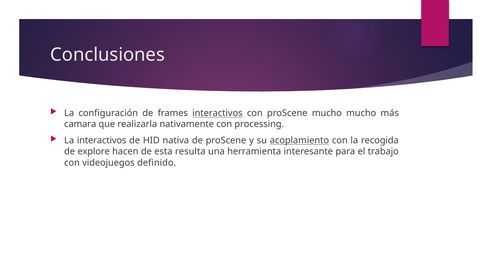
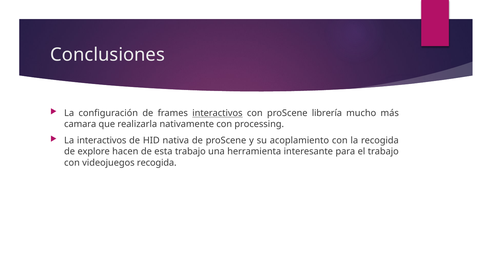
proScene mucho: mucho -> librería (327, 113)
acoplamiento underline: present -> none (299, 140)
esta resulta: resulta -> trabajo (190, 151)
videojuegos definido: definido -> recogida (157, 162)
